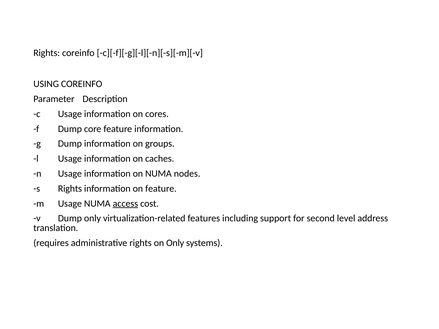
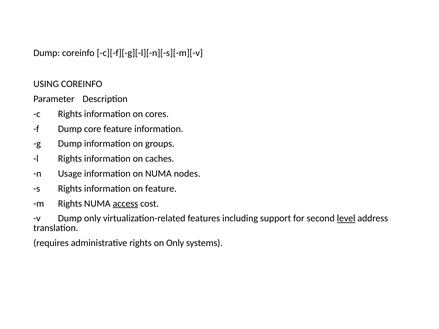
Rights: Rights -> Dump (47, 53)
c Usage: Usage -> Rights (70, 114)
l Usage: Usage -> Rights (70, 159)
m Usage: Usage -> Rights (70, 204)
level underline: none -> present (346, 219)
